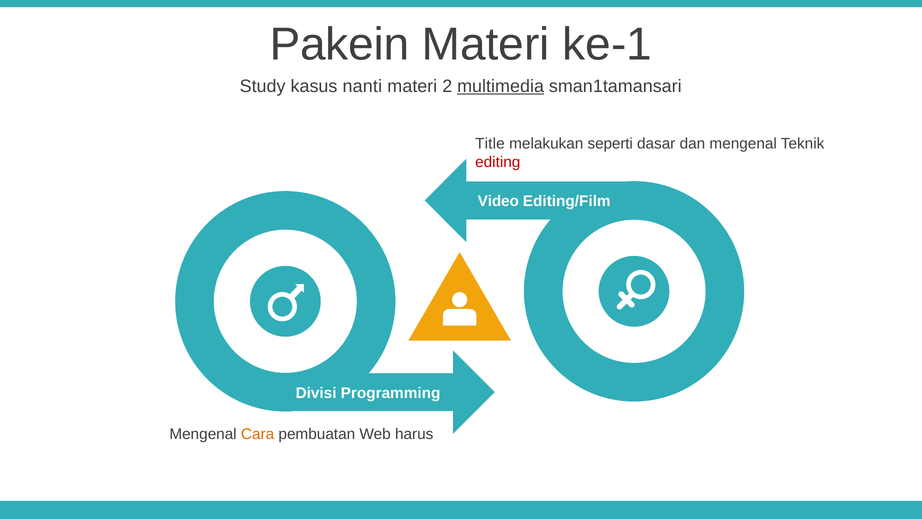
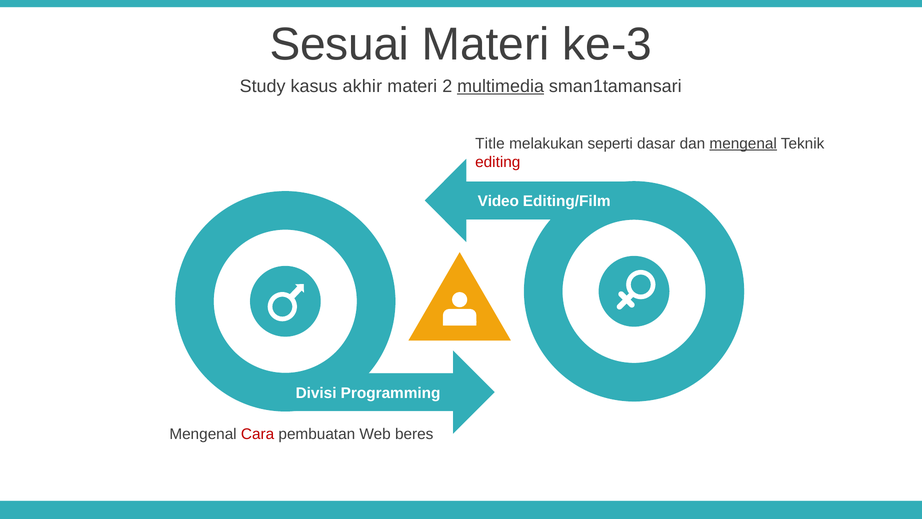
Pakein: Pakein -> Sesuai (339, 45)
ke-1: ke-1 -> ke-3 (607, 45)
nanti: nanti -> akhir (362, 86)
mengenal underline: none -> present (743, 143)
Cara colour: orange -> red (258, 434)
harus: harus -> beres (414, 434)
